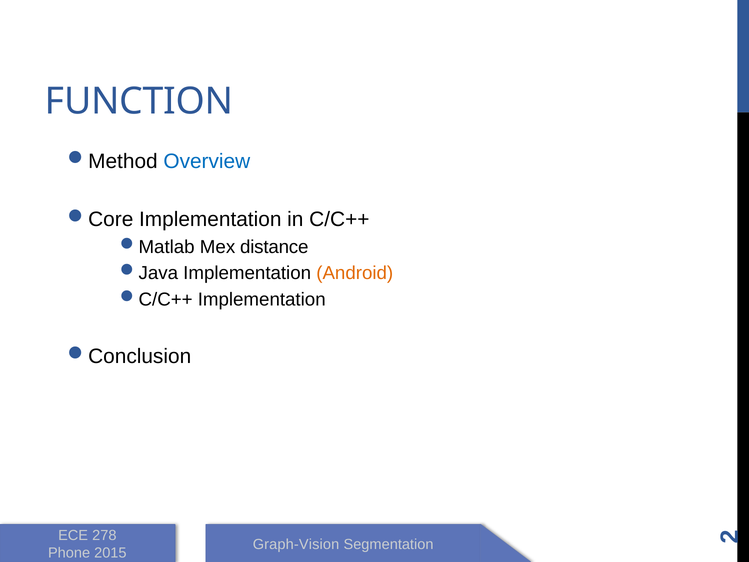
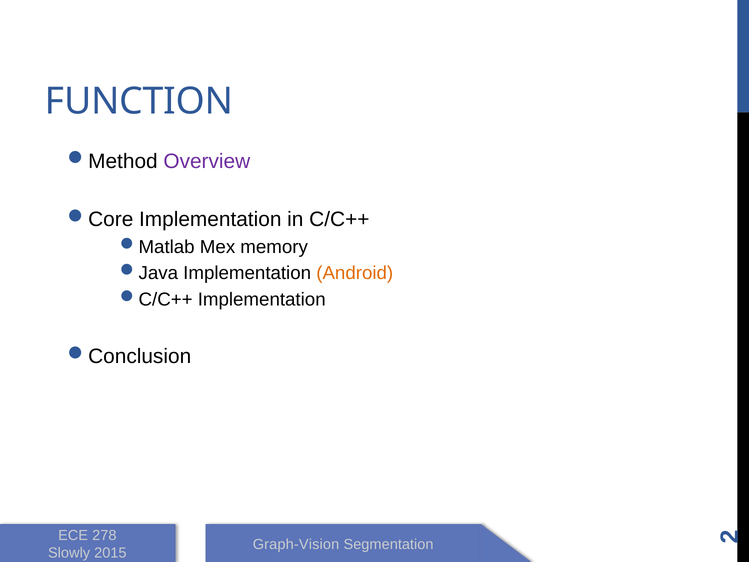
Overview colour: blue -> purple (207, 161)
distance: distance -> memory (274, 247)
Phone: Phone -> Slowly (69, 553)
